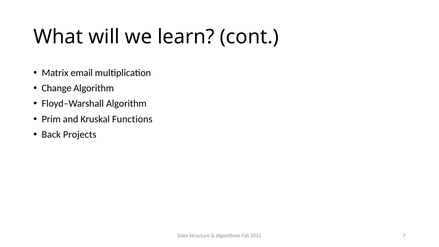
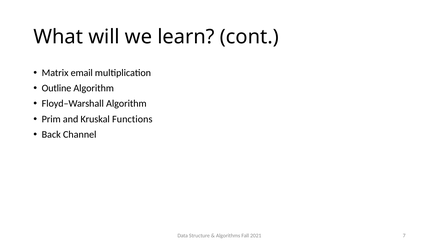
Change: Change -> Outline (56, 88)
Projects: Projects -> Channel (80, 134)
